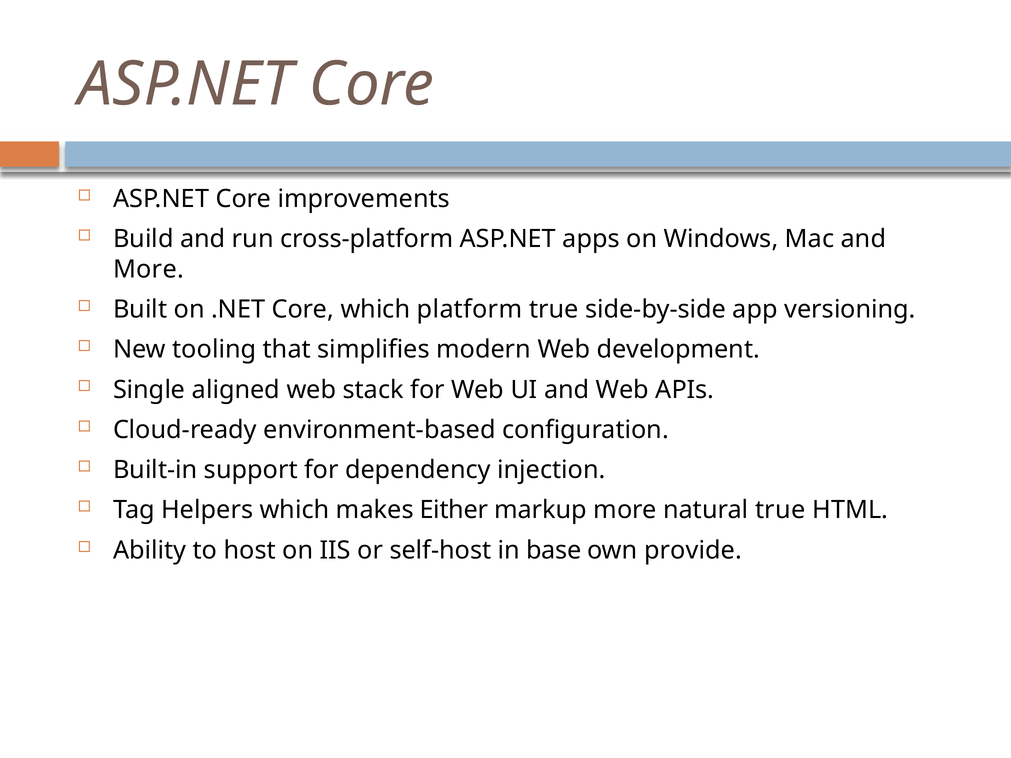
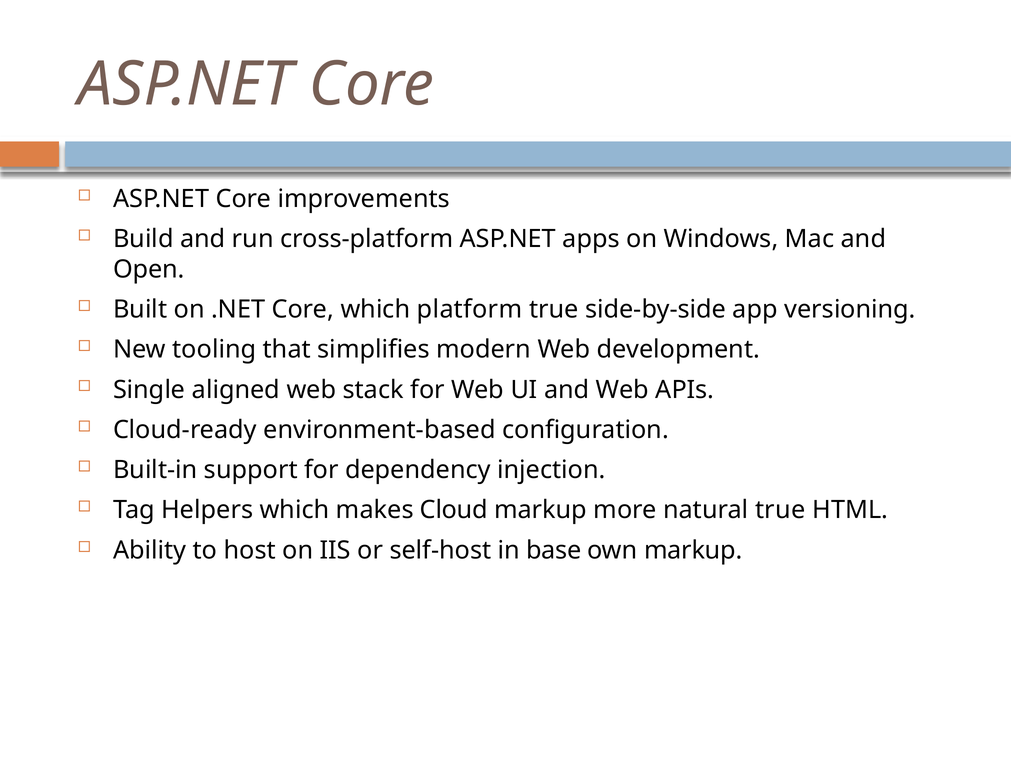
More: More -> Open (149, 269)
Either: Either -> Cloud (454, 510)
own provide: provide -> markup (693, 550)
